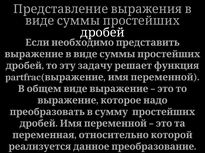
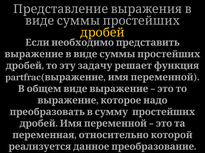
дробей colour: white -> yellow (102, 33)
